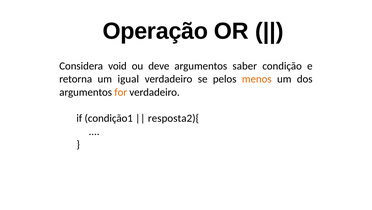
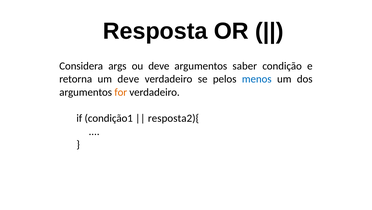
Operação: Operação -> Resposta (155, 31)
void: void -> args (117, 66)
um igual: igual -> deve (128, 79)
menos colour: orange -> blue (257, 79)
